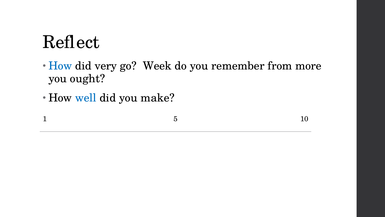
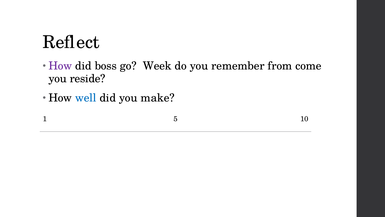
How colour: blue -> purple (60, 66)
very: very -> boss (106, 66)
more: more -> come (308, 66)
ought: ought -> reside (88, 78)
